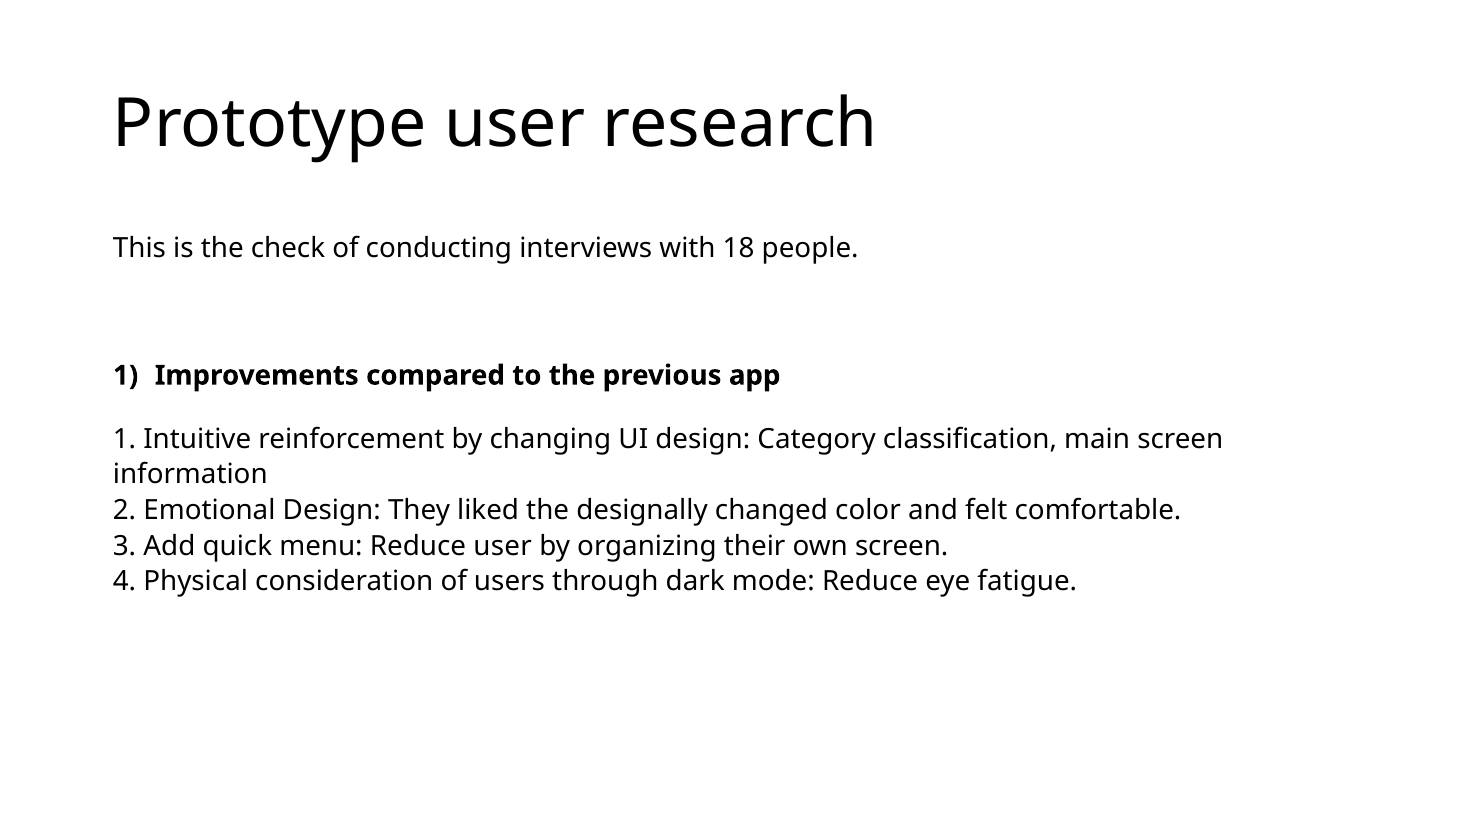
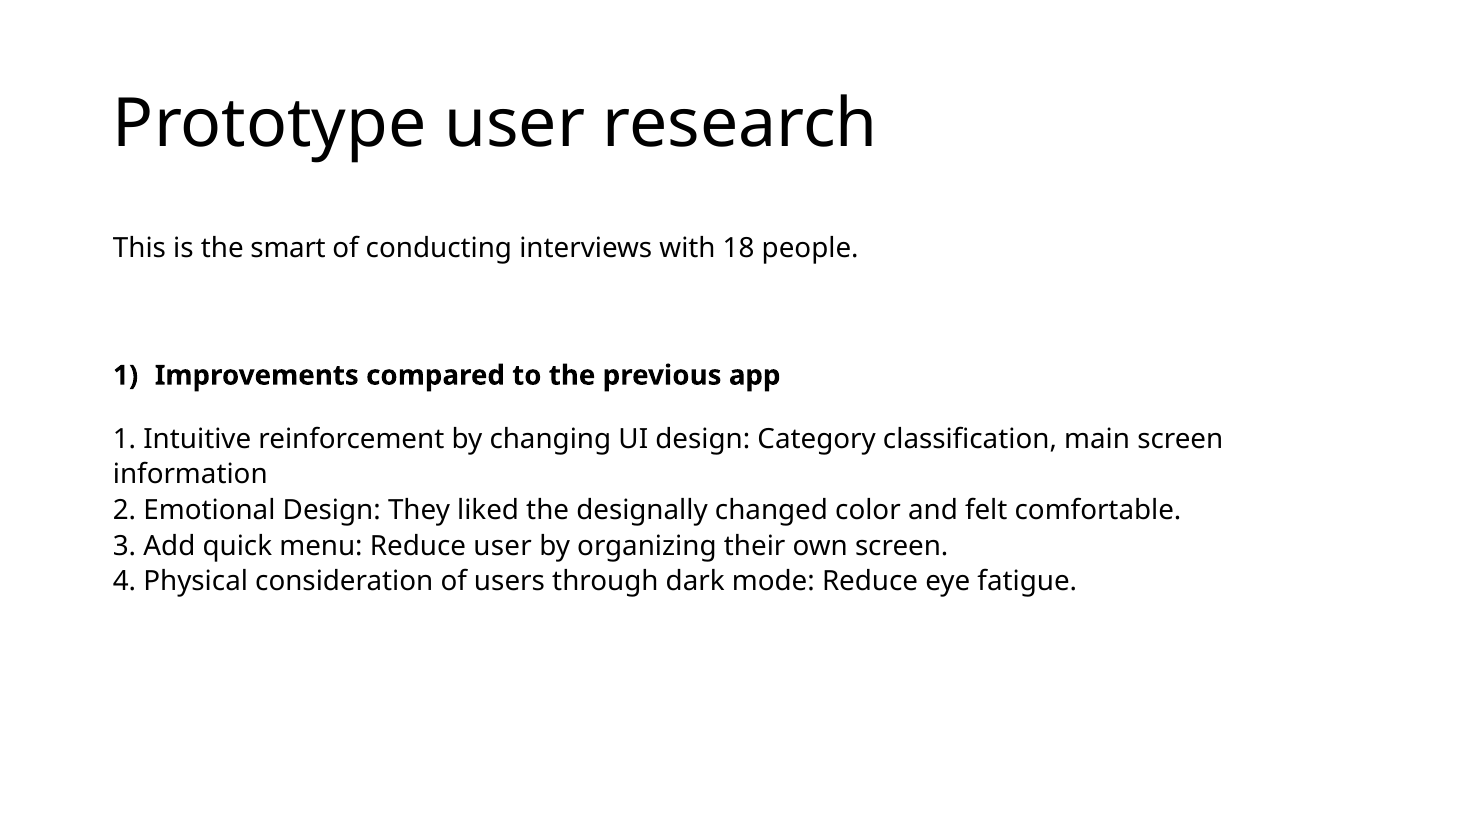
check: check -> smart (288, 248)
